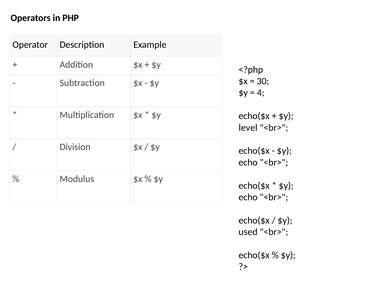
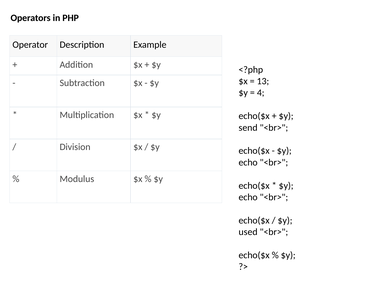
30: 30 -> 13 (263, 81)
level: level -> send (248, 127)
